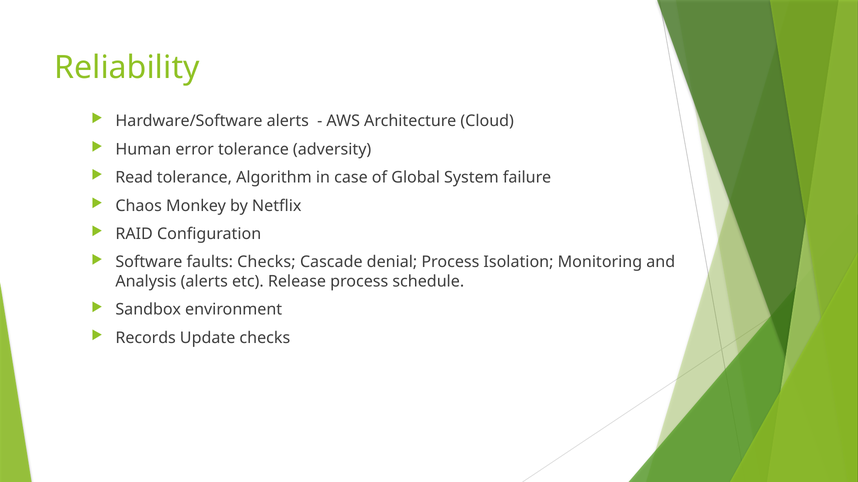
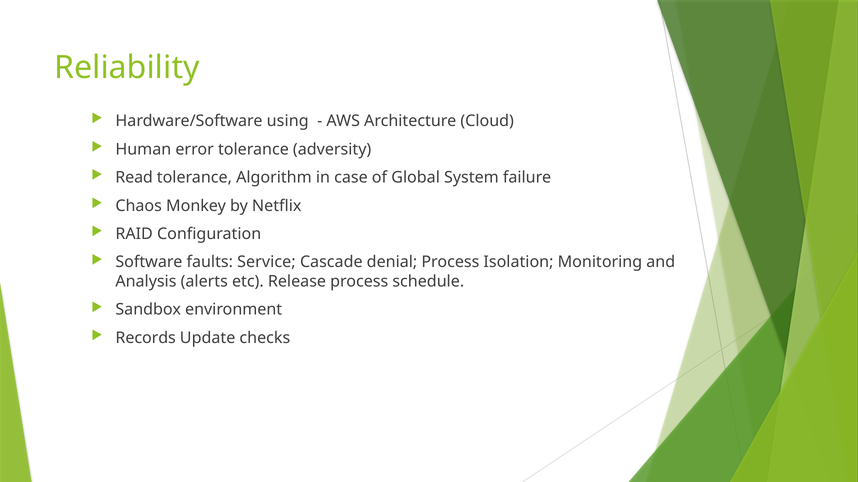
Hardware/Software alerts: alerts -> using (288, 121)
faults Checks: Checks -> Service (266, 262)
